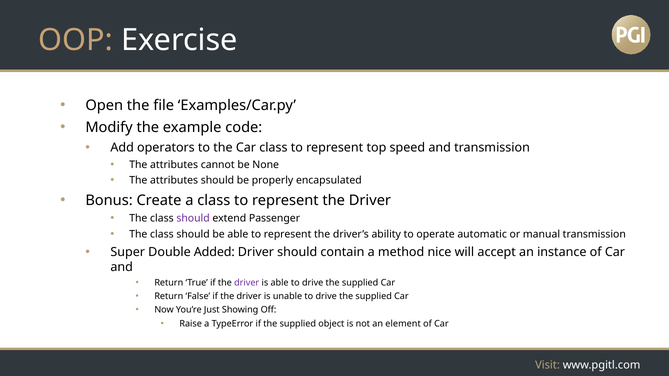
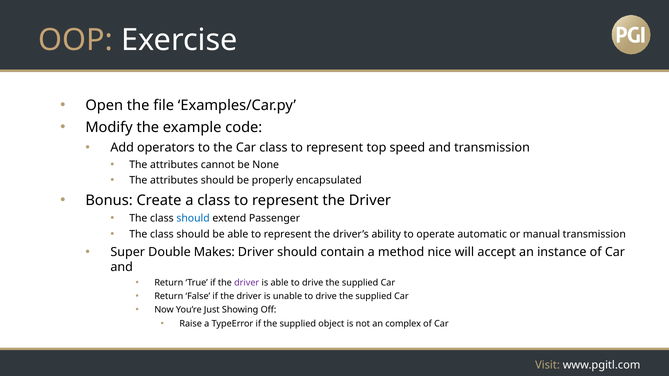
should colour: purple -> blue (193, 219)
Added: Added -> Makes (214, 252)
element: element -> complex (403, 324)
